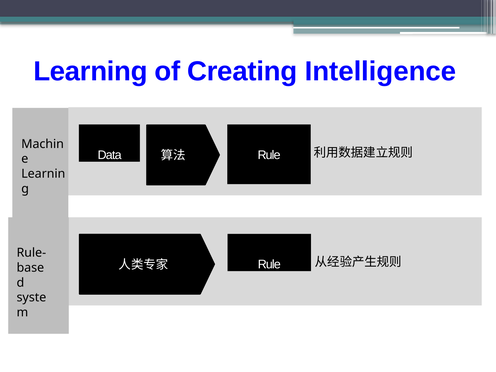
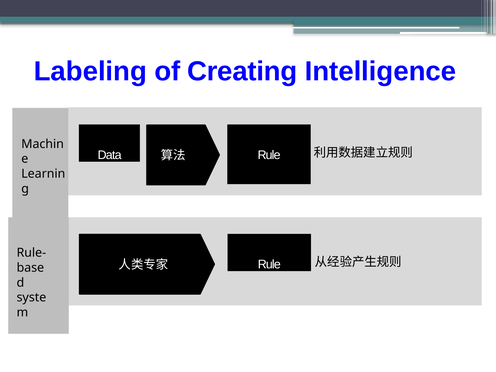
Learning: Learning -> Labeling (90, 71)
